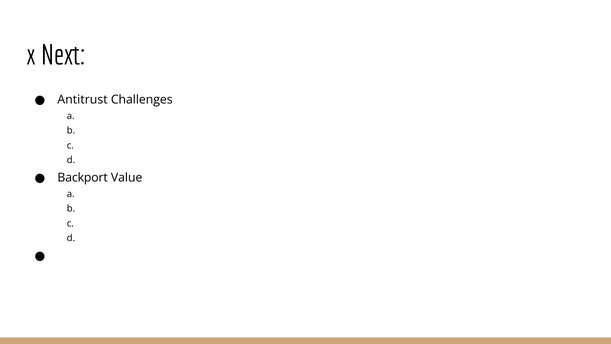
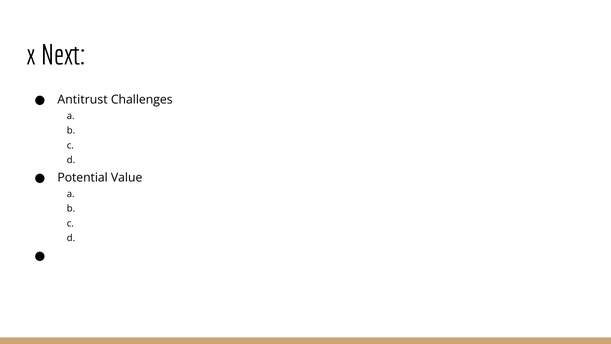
Backport: Backport -> Potential (83, 177)
